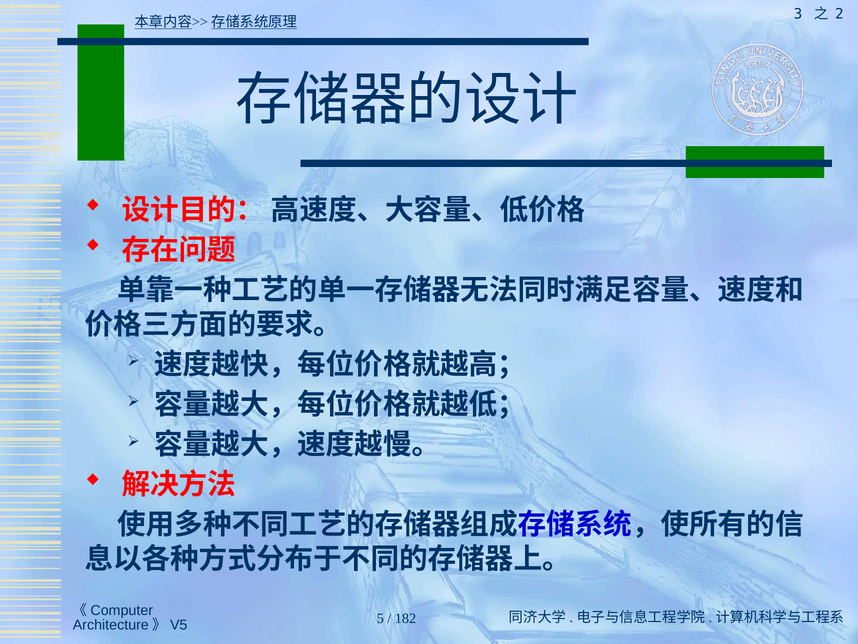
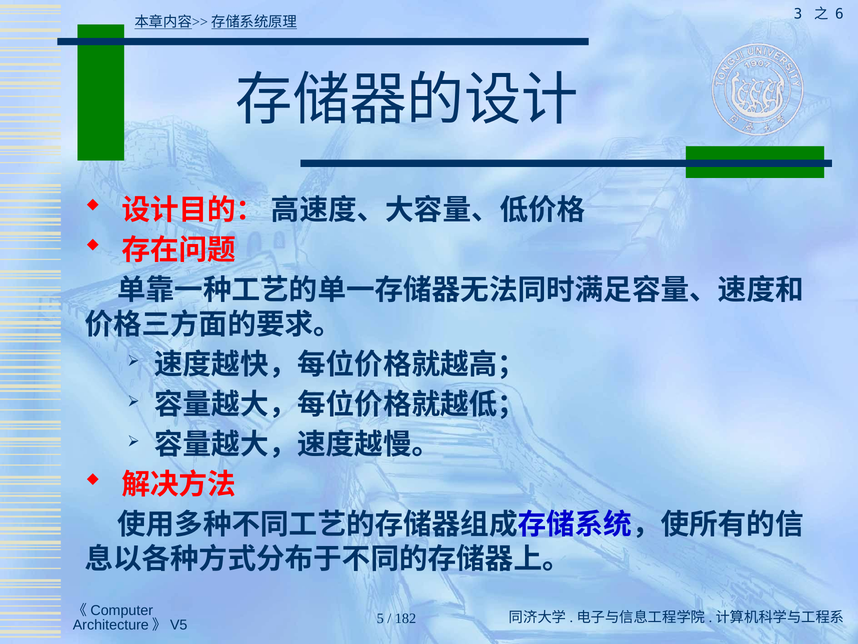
2: 2 -> 6 (839, 14)
